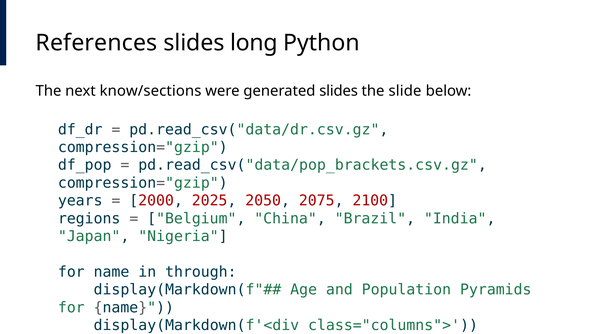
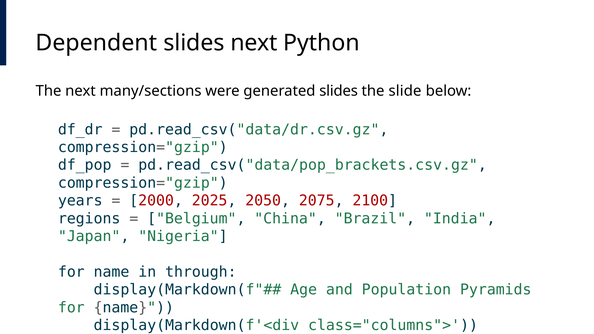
References: References -> Dependent (96, 43)
slides long: long -> next (254, 43)
know/sections: know/sections -> many/sections (151, 91)
